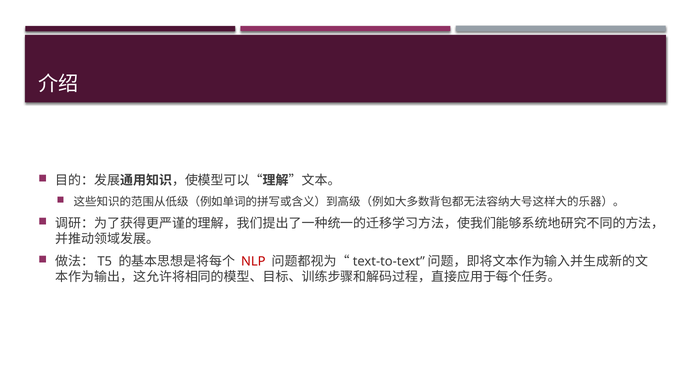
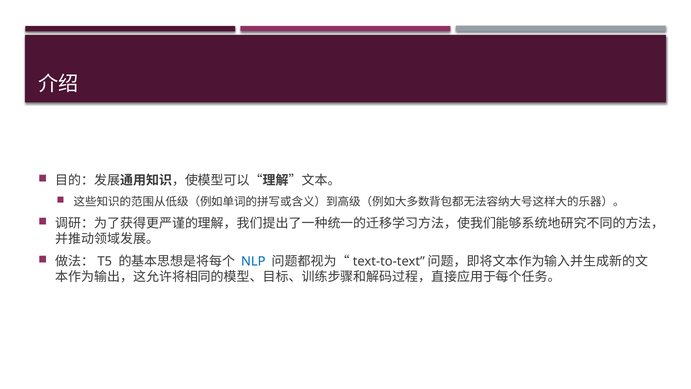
NLP colour: red -> blue (253, 261)
